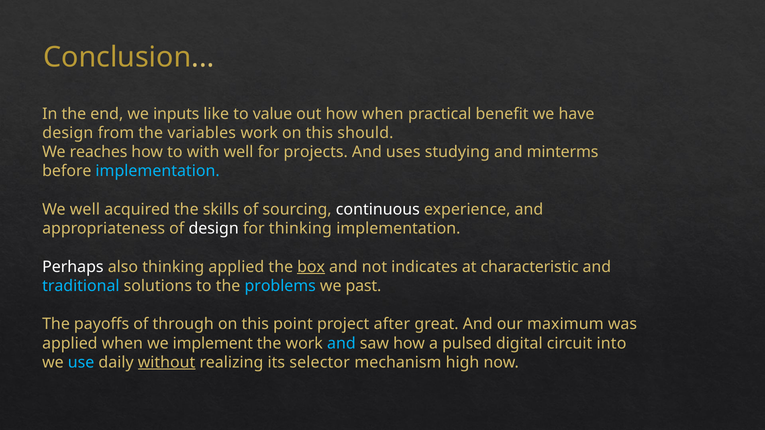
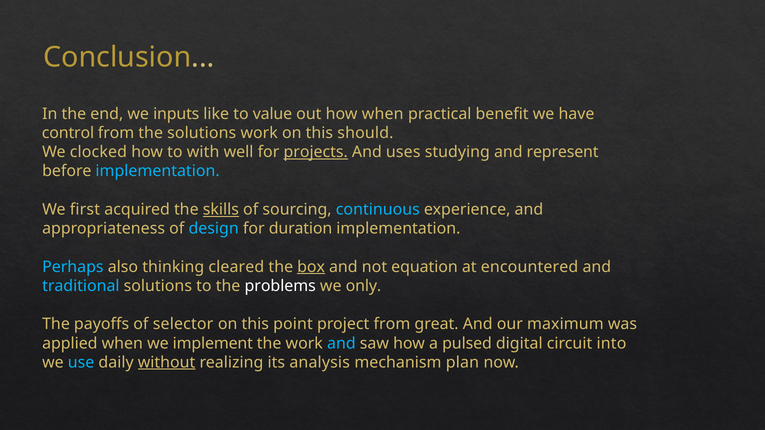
design: design -> control (68, 133)
the variables: variables -> solutions (202, 133)
reaches: reaches -> clocked (98, 152)
projects underline: none -> present (316, 152)
minterms: minterms -> represent (563, 152)
We well: well -> first (85, 210)
skills underline: none -> present (221, 210)
continuous colour: white -> light blue (378, 210)
design colour: white -> light blue (214, 229)
for thinking: thinking -> duration (301, 229)
Perhaps colour: white -> light blue (73, 267)
thinking applied: applied -> cleared (236, 267)
indicates: indicates -> equation (425, 267)
characteristic: characteristic -> encountered (530, 267)
problems colour: light blue -> white (280, 286)
past: past -> only (363, 286)
through: through -> selector (183, 324)
project after: after -> from (392, 324)
selector: selector -> analysis (320, 363)
high: high -> plan (462, 363)
